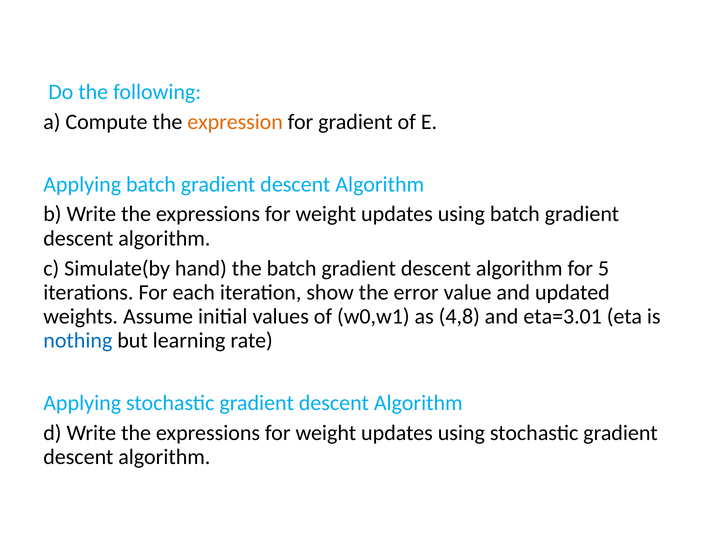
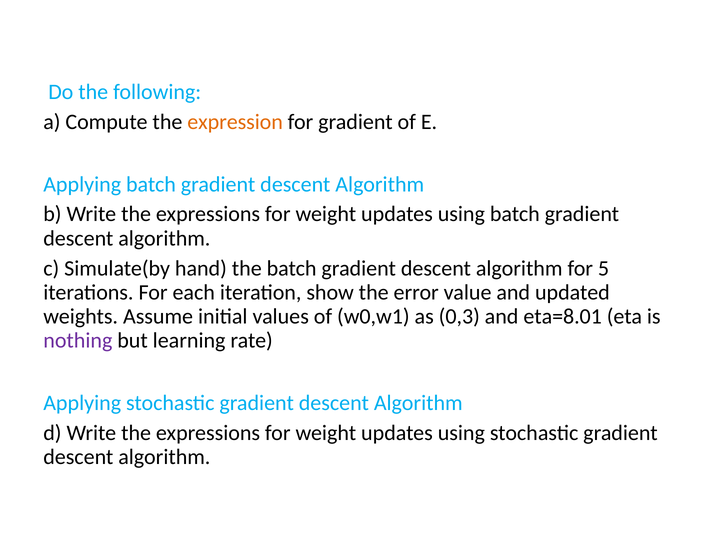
4,8: 4,8 -> 0,3 (459, 317)
eta=3.01: eta=3.01 -> eta=8.01 (563, 317)
nothing colour: blue -> purple (78, 341)
